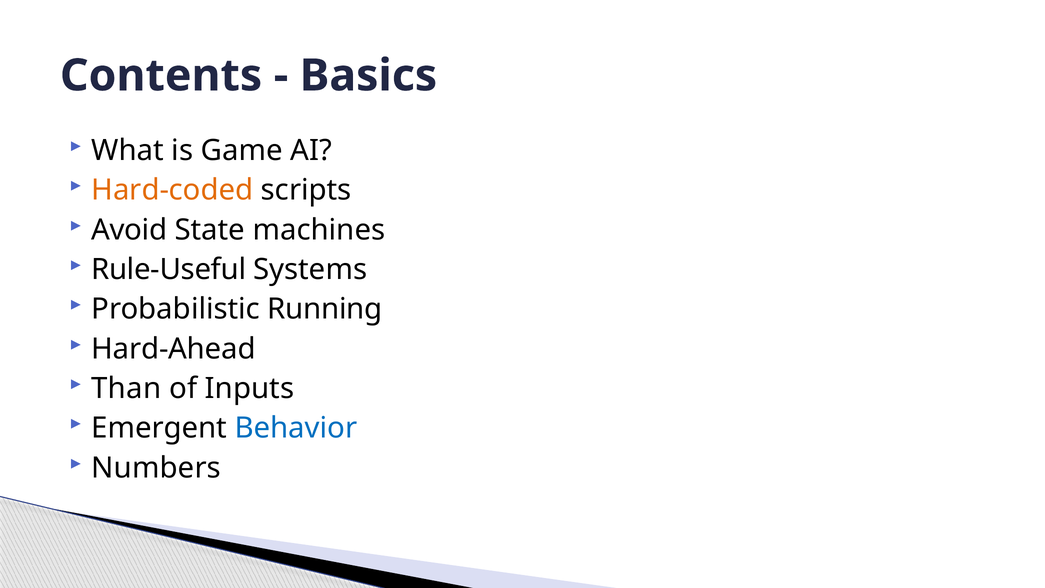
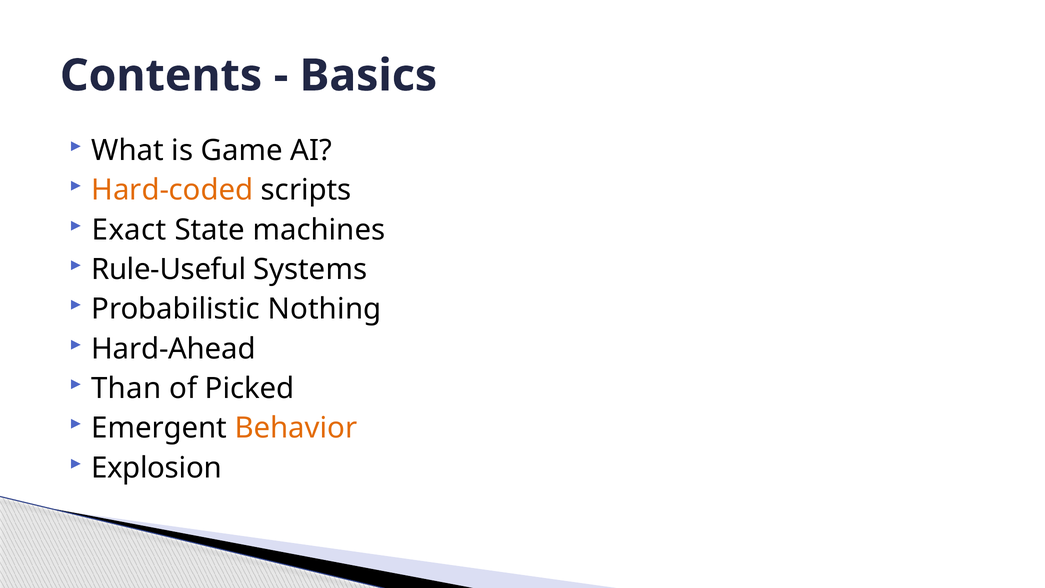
Avoid: Avoid -> Exact (129, 230)
Running: Running -> Nothing (325, 309)
Inputs: Inputs -> Picked (250, 388)
Behavior colour: blue -> orange (296, 428)
Numbers: Numbers -> Explosion (156, 468)
